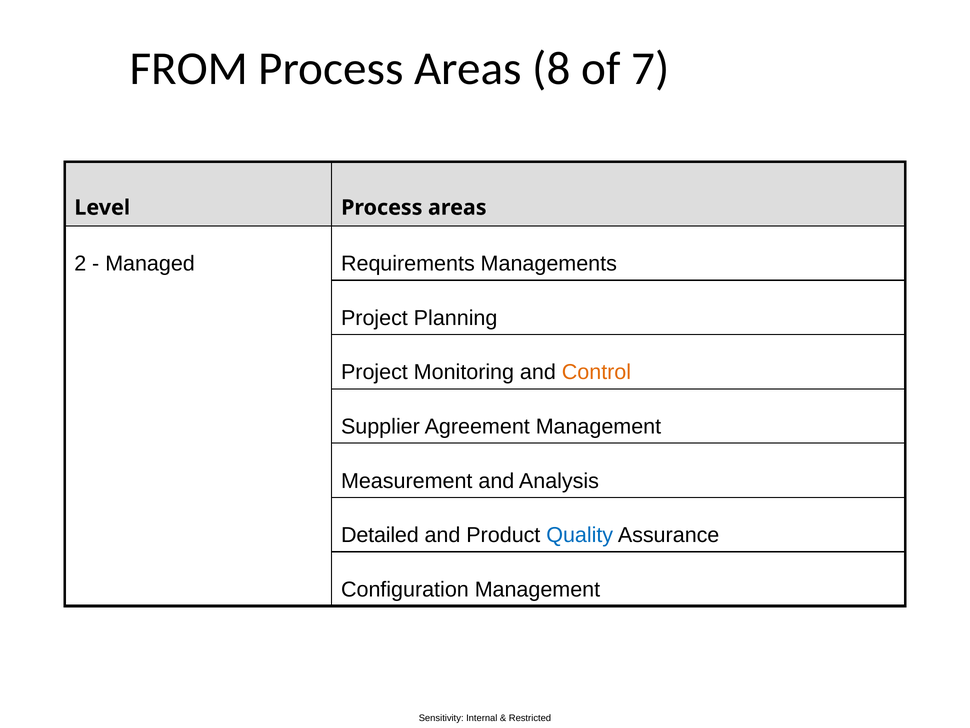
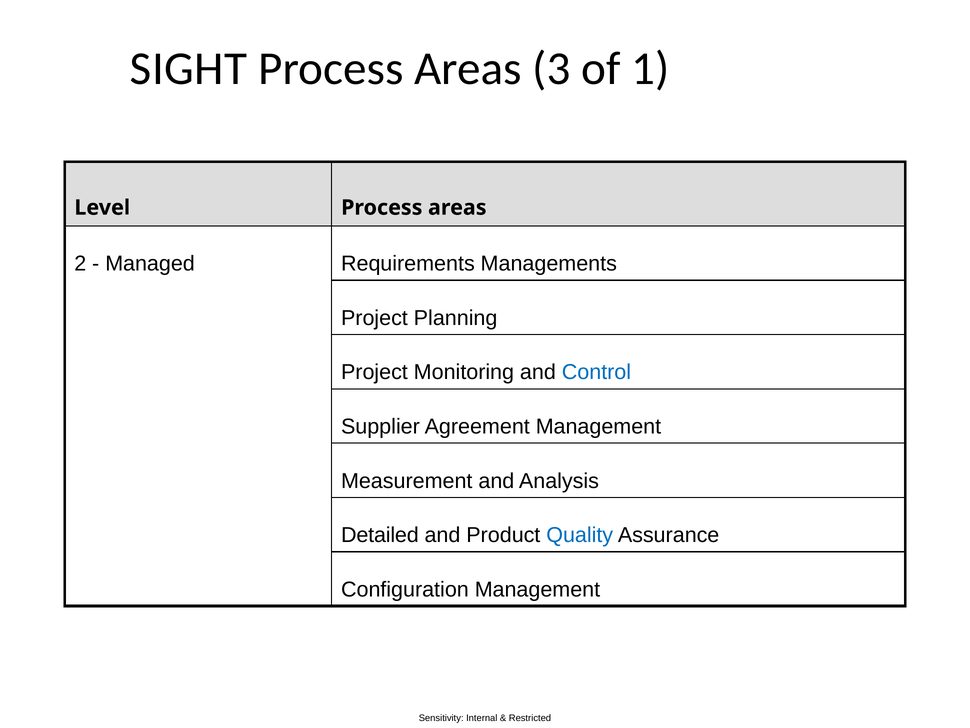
FROM: FROM -> SIGHT (189, 69)
8: 8 -> 3 (551, 69)
7: 7 -> 1 (650, 69)
Control colour: orange -> blue (596, 372)
